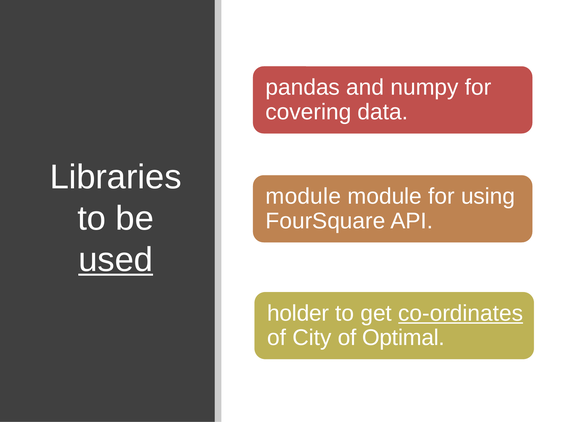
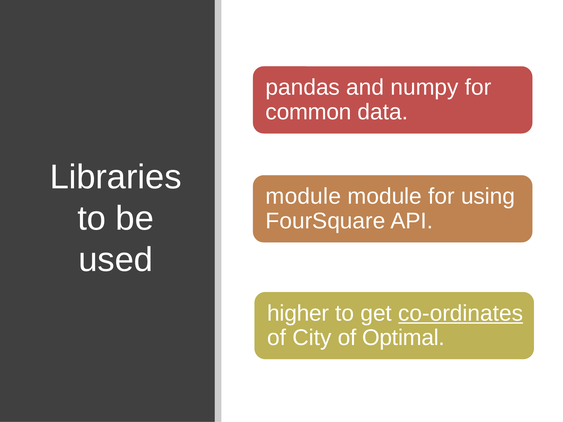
covering: covering -> common (309, 112)
used underline: present -> none (116, 260)
holder: holder -> higher (298, 313)
